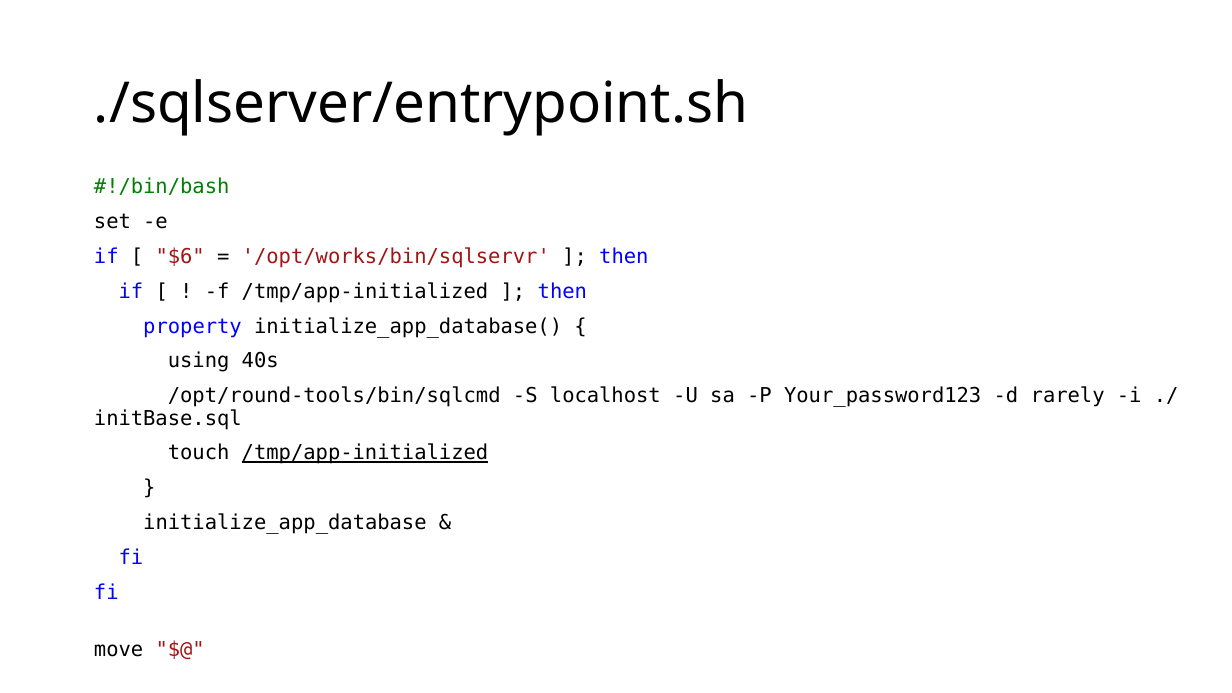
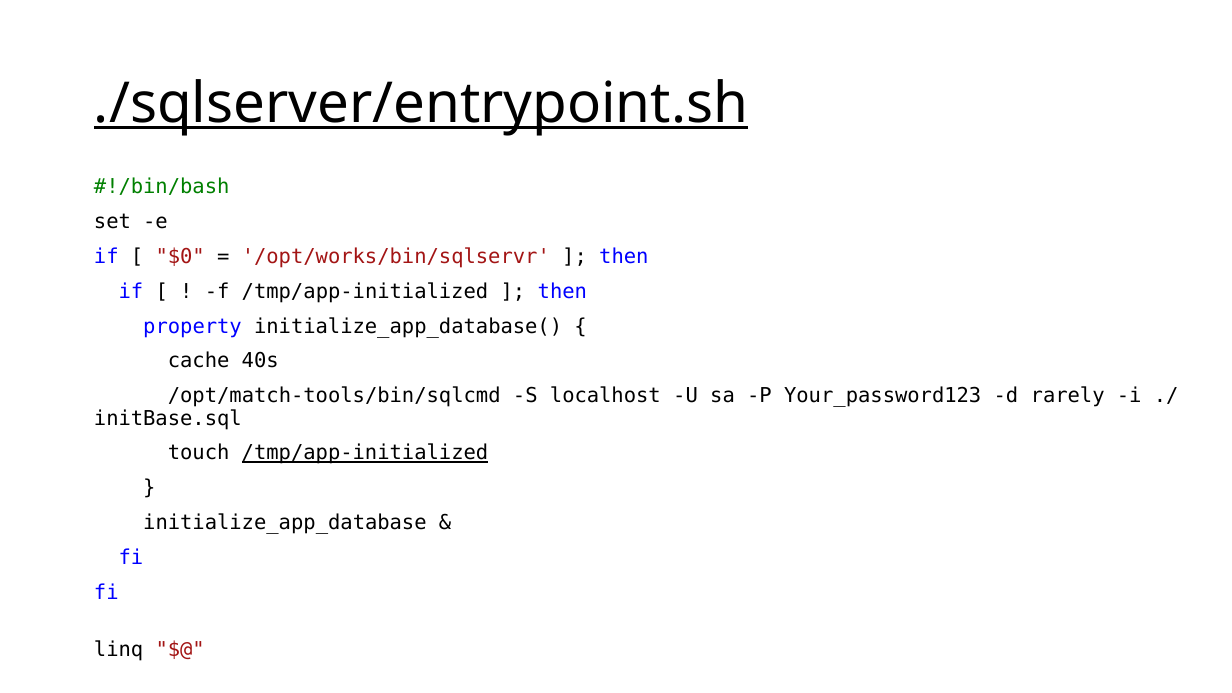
./sqlserver/entrypoint.sh underline: none -> present (421, 103)
$6: $6 -> $0 (180, 256)
using: using -> cache (199, 361)
/opt/round-tools/bin/sqlcmd: /opt/round-tools/bin/sqlcmd -> /opt/match-tools/bin/sqlcmd (334, 396)
move: move -> linq (119, 650)
